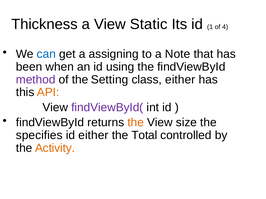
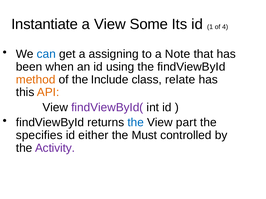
Thickness: Thickness -> Instantiate (45, 24)
Static: Static -> Some (149, 24)
method colour: purple -> orange (36, 80)
Setting: Setting -> Include (110, 80)
class either: either -> relate (180, 80)
the colour: orange -> blue (136, 123)
size: size -> part (186, 123)
Total: Total -> Must (144, 136)
Activity colour: orange -> purple (55, 148)
